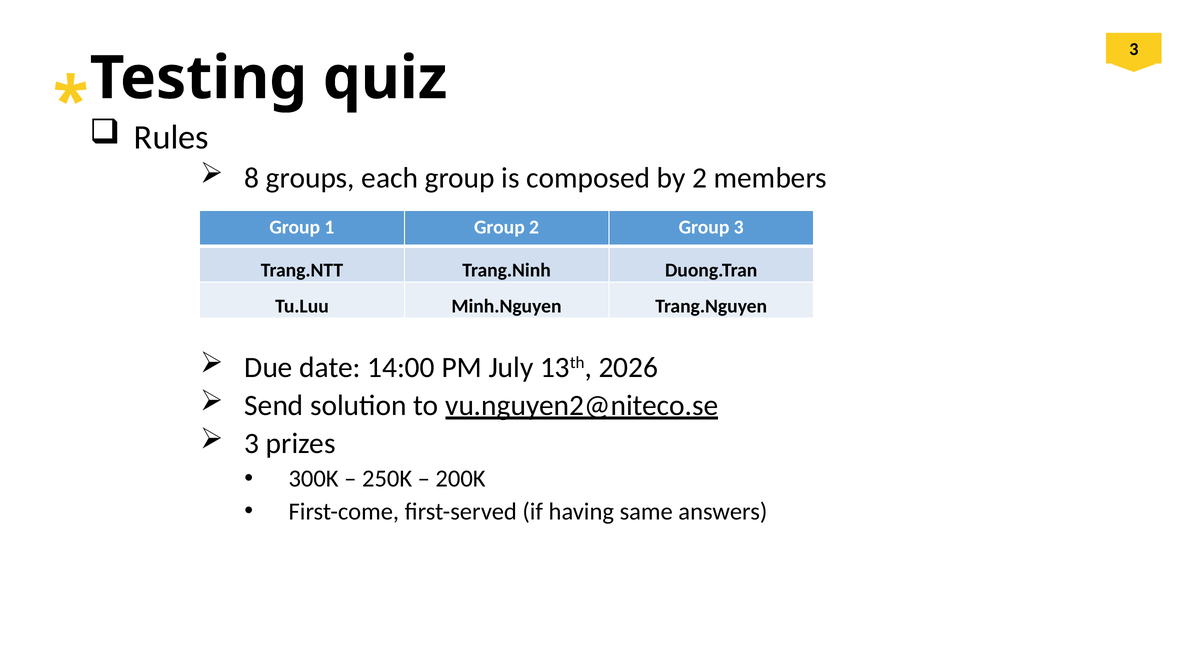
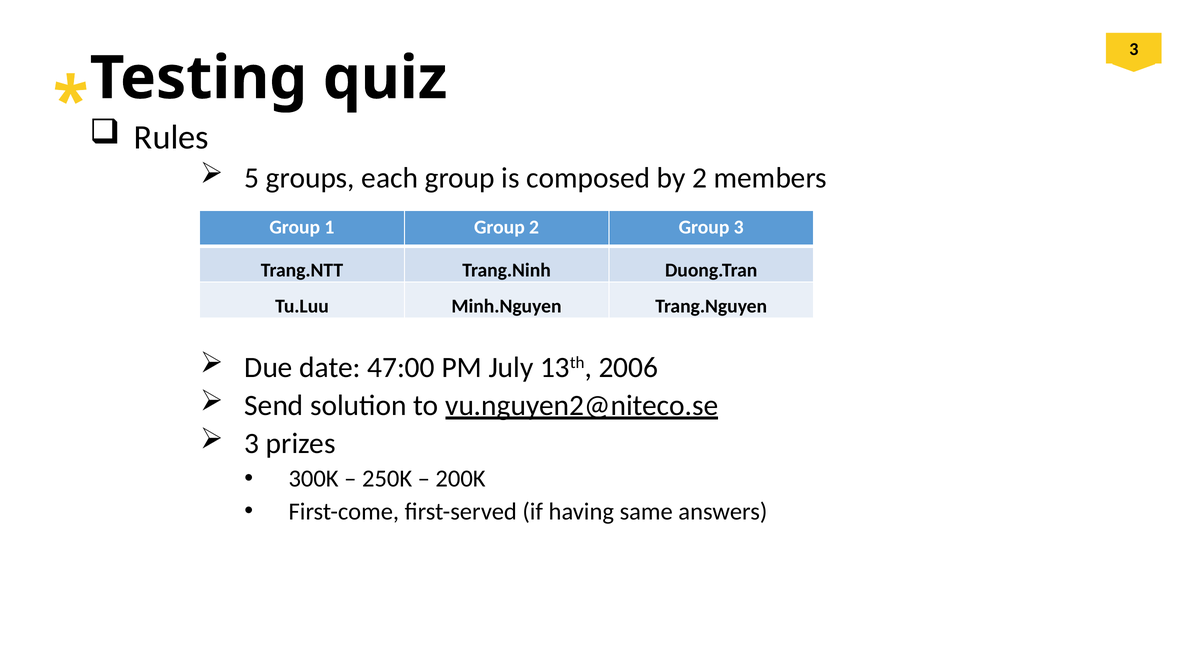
8: 8 -> 5 (252, 178)
14:00: 14:00 -> 47:00 (401, 367)
2026: 2026 -> 2006 (628, 367)
